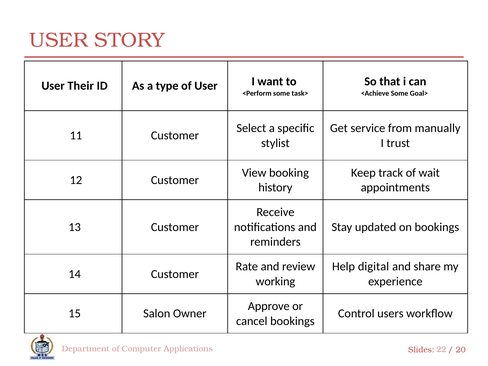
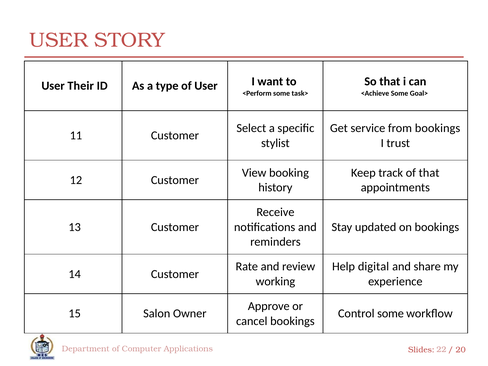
from manually: manually -> bookings (438, 128)
of wait: wait -> that (429, 173)
Control users: users -> some (391, 314)
